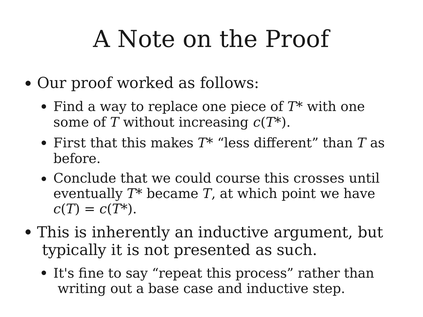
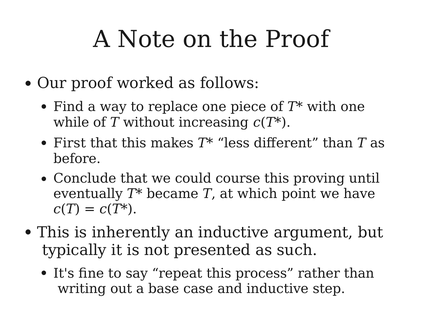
some: some -> while (71, 122)
crosses: crosses -> proving (319, 179)
